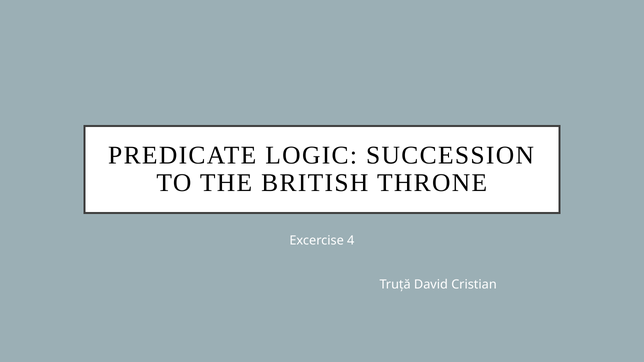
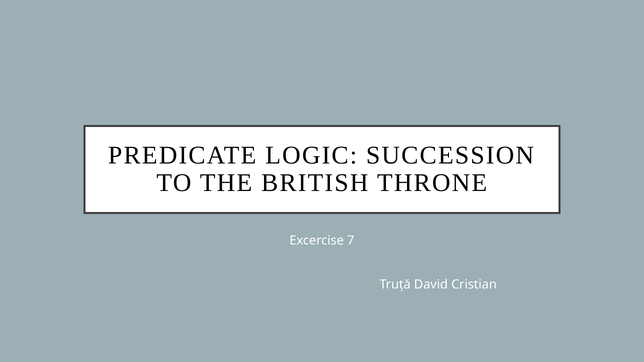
4: 4 -> 7 (351, 241)
